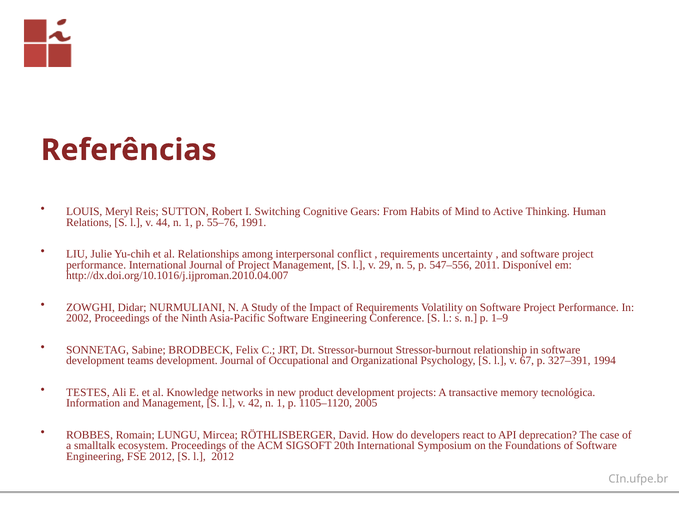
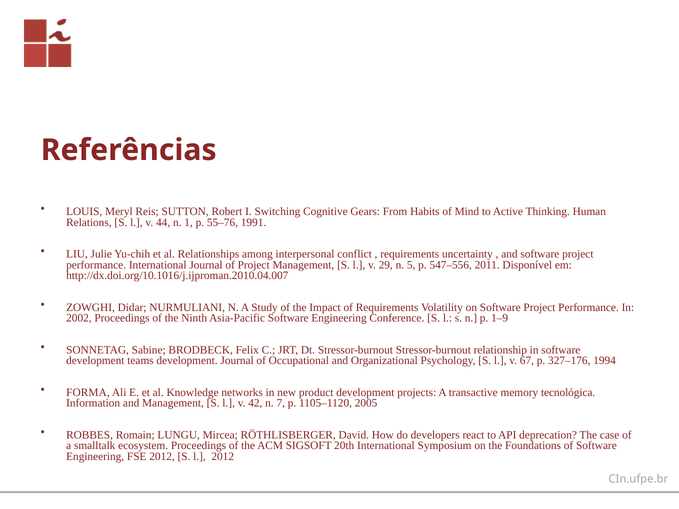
327–391: 327–391 -> 327–176 (569, 361)
TESTES: TESTES -> FORMA (88, 393)
42 n 1: 1 -> 7 (281, 403)
